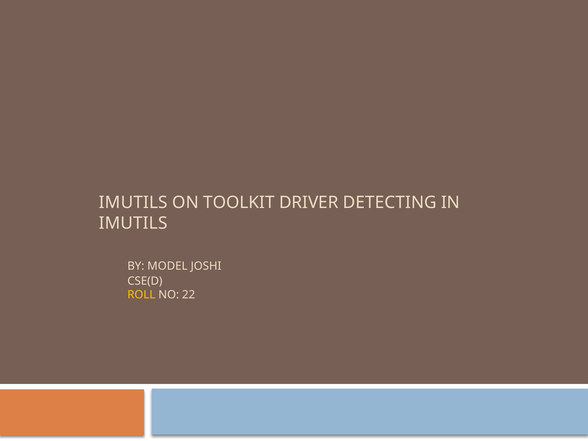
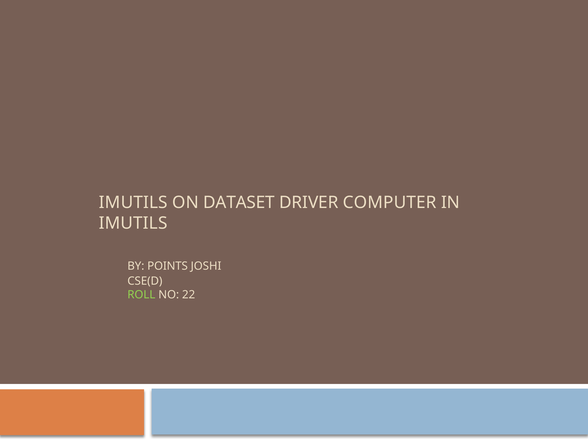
TOOLKIT: TOOLKIT -> DATASET (239, 203)
DETECTING: DETECTING -> COMPUTER (390, 203)
MODEL: MODEL -> POINTS (168, 266)
ROLL colour: yellow -> light green (141, 295)
